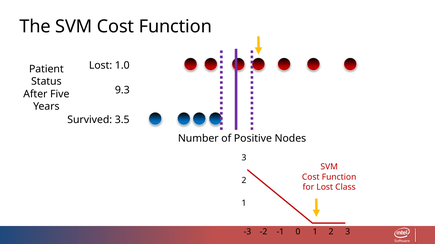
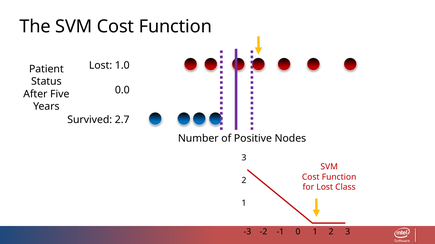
9.3: 9.3 -> 0.0 (122, 90)
3.5: 3.5 -> 2.7 (122, 120)
